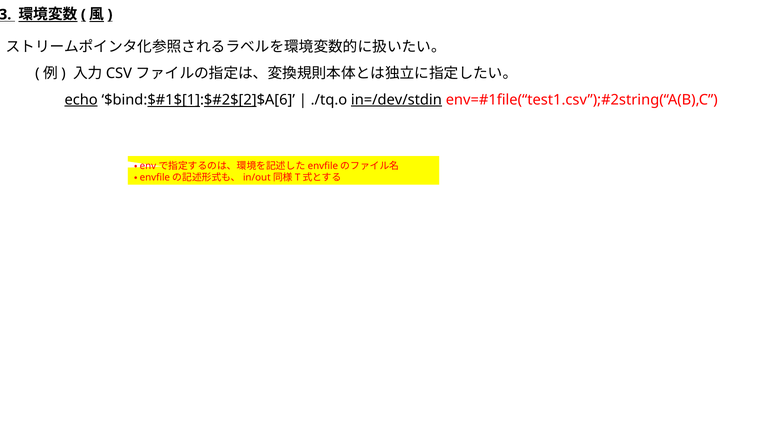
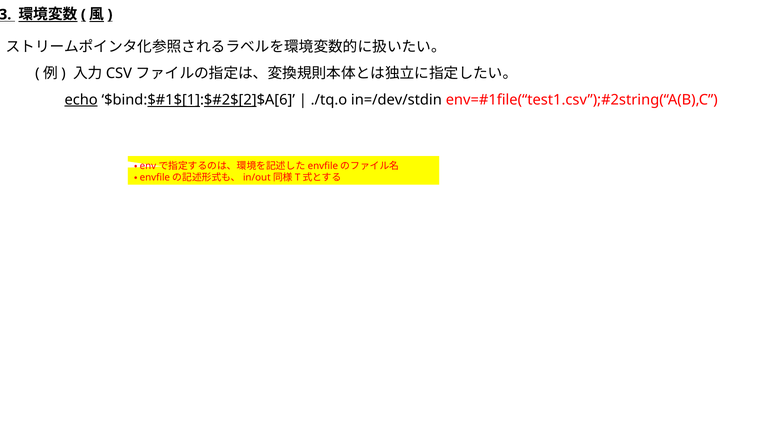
in=/dev/stdin underline: present -> none (396, 100)
